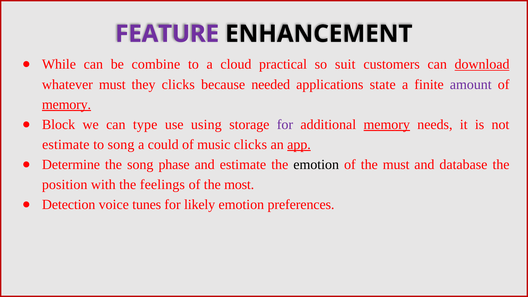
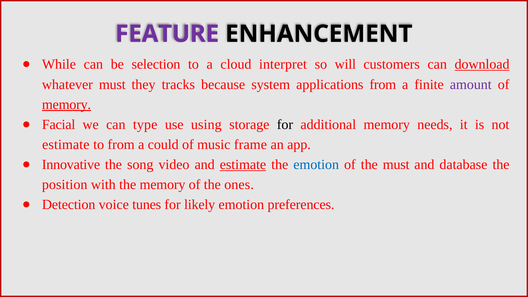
combine: combine -> selection (156, 64)
practical: practical -> interpret (283, 64)
suit: suit -> will (345, 64)
they clicks: clicks -> tracks (178, 84)
needed: needed -> system (271, 84)
applications state: state -> from (383, 84)
Block: Block -> Facial (59, 125)
for colour: purple -> black (285, 125)
memory underline: present -> none (387, 125)
to song: song -> from (121, 145)
music clicks: clicks -> frame (250, 145)
app underline: present -> none (299, 145)
Determine: Determine -> Innovative (71, 165)
phase: phase -> video (174, 165)
estimate underline: none -> present (243, 165)
emotion colour: black -> blue (316, 165)
the feelings: feelings -> memory (163, 185)
most: most -> ones (239, 185)
